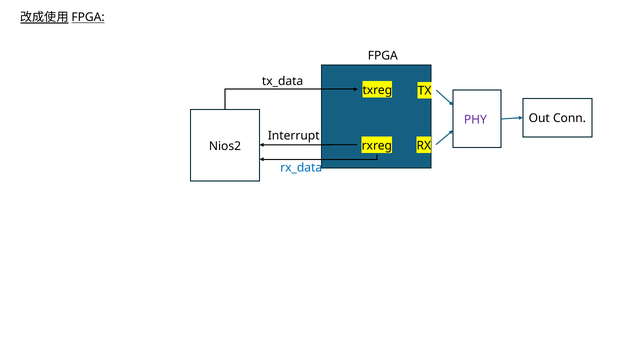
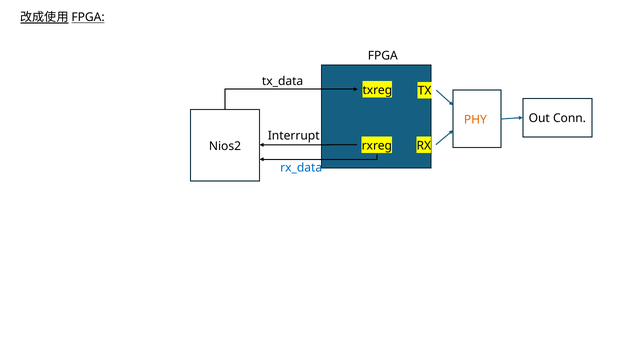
PHY colour: purple -> orange (475, 120)
